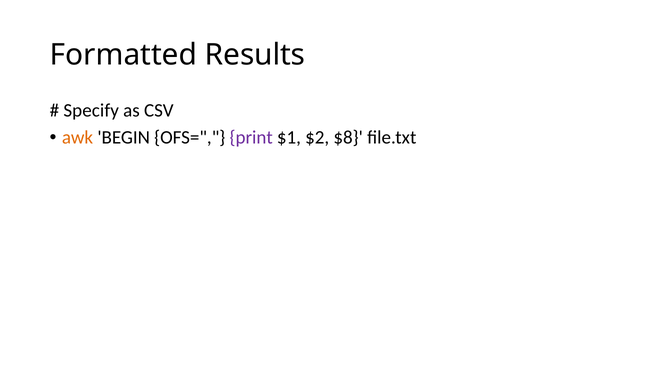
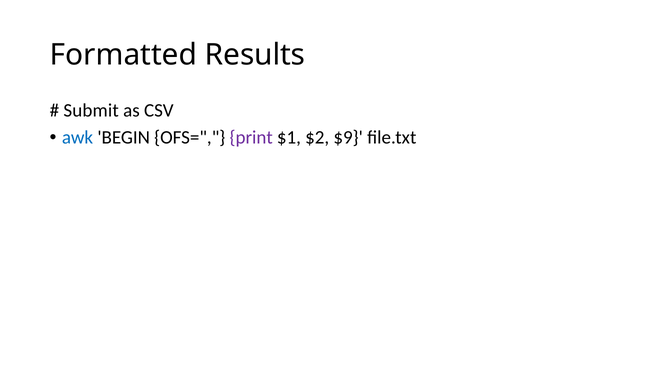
Specify: Specify -> Submit (91, 110)
awk colour: orange -> blue (78, 138)
$8: $8 -> $9 (348, 138)
